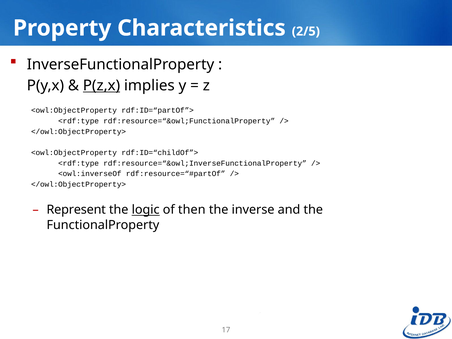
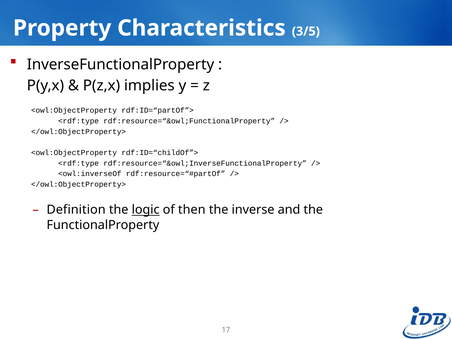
2/5: 2/5 -> 3/5 (306, 31)
P(z,x underline: present -> none (101, 85)
Represent: Represent -> Definition (76, 210)
